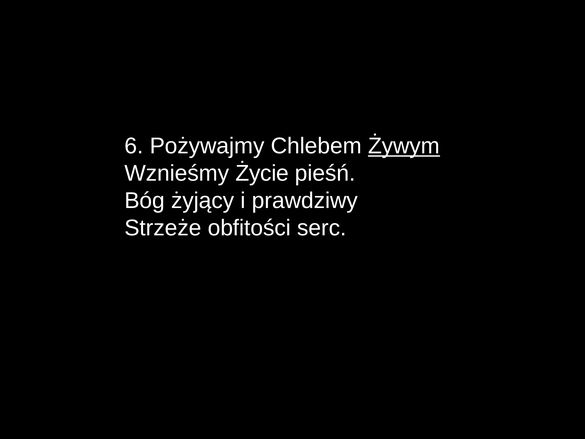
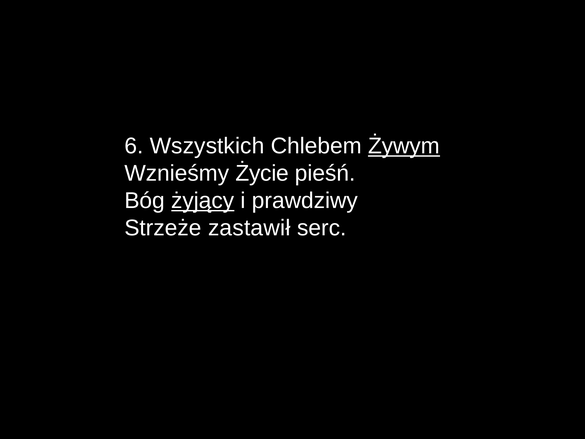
Pożywajmy: Pożywajmy -> Wszystkich (207, 146)
żyjący underline: none -> present (203, 201)
obfitości: obfitości -> zastawił (249, 228)
